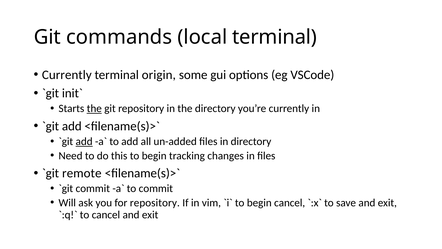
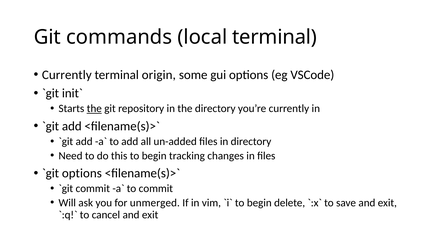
add underline: present -> none (84, 141)
remote: remote -> options (82, 173)
for repository: repository -> unmerged (155, 202)
begin cancel: cancel -> delete (290, 202)
